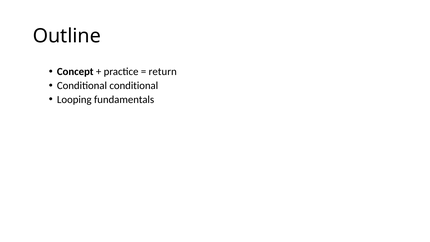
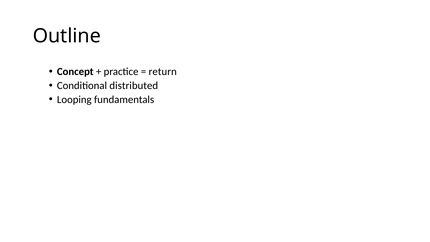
Conditional conditional: conditional -> distributed (134, 86)
